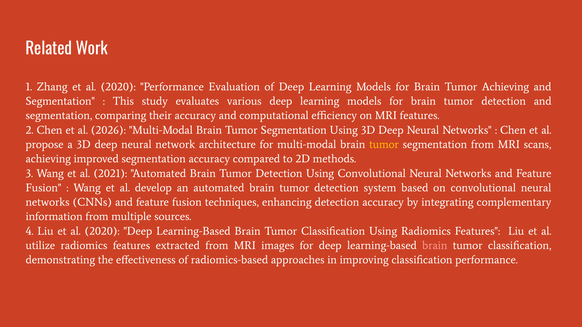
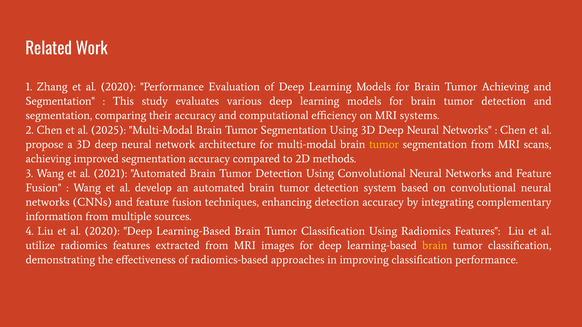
MRI features: features -> systems (420, 116)
2026: 2026 -> 2025 (108, 130)
brain colour: pink -> yellow (435, 246)
